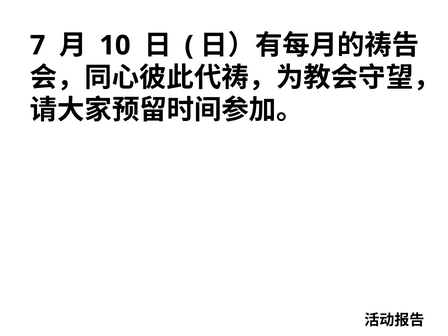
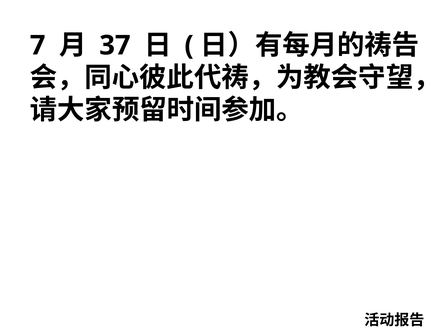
10: 10 -> 37 (115, 45)
